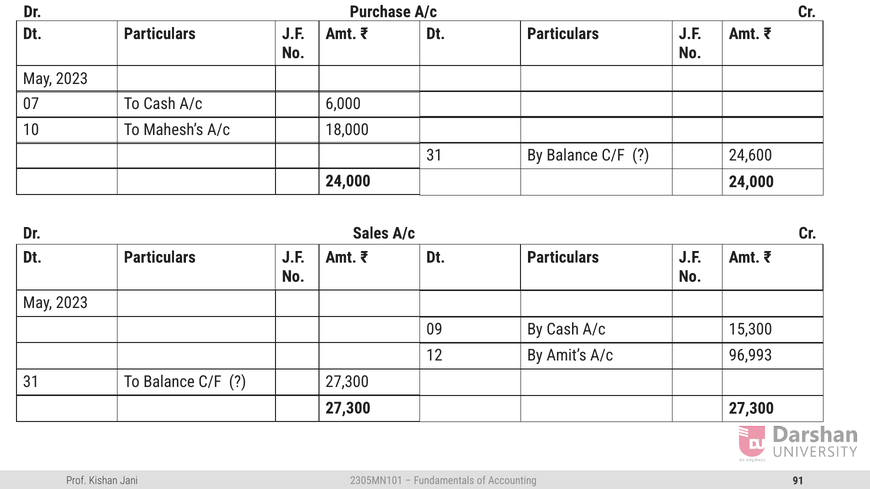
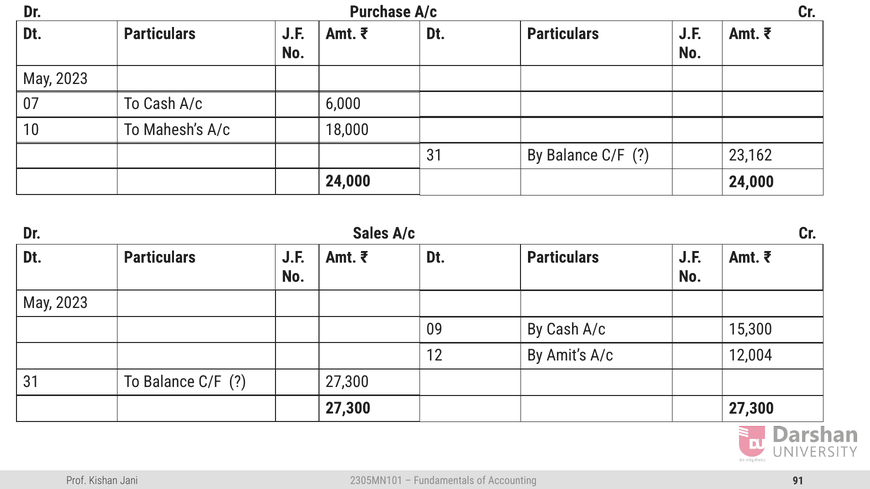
24,600: 24,600 -> 23,162 (751, 155)
96,993: 96,993 -> 12,004 (751, 356)
